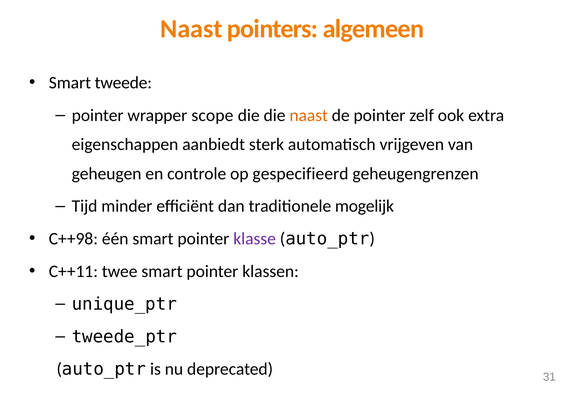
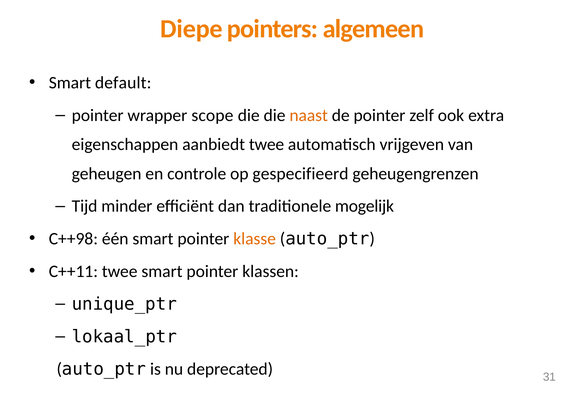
Naast: Naast -> Diepe (191, 29)
tweede: tweede -> default (123, 83)
aanbiedt sterk: sterk -> twee (267, 145)
klasse colour: purple -> orange (255, 239)
tweede_ptr: tweede_ptr -> lokaal_ptr (124, 337)
